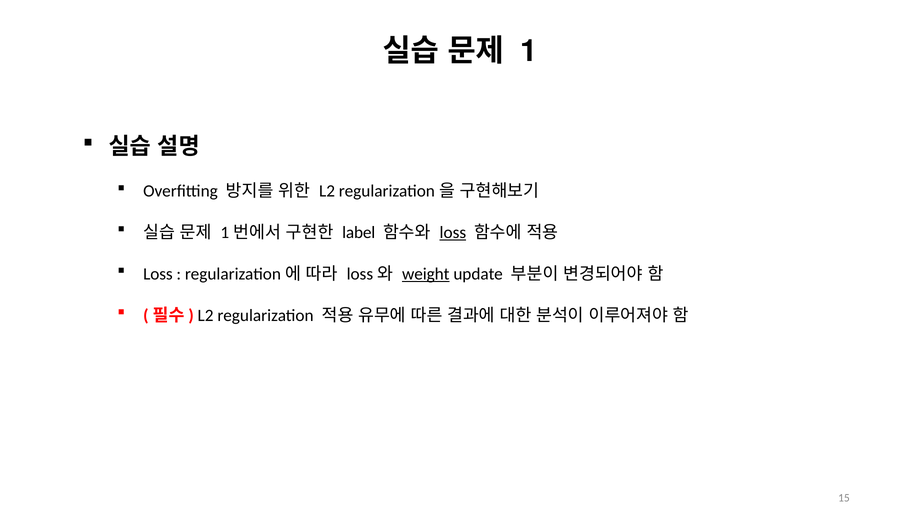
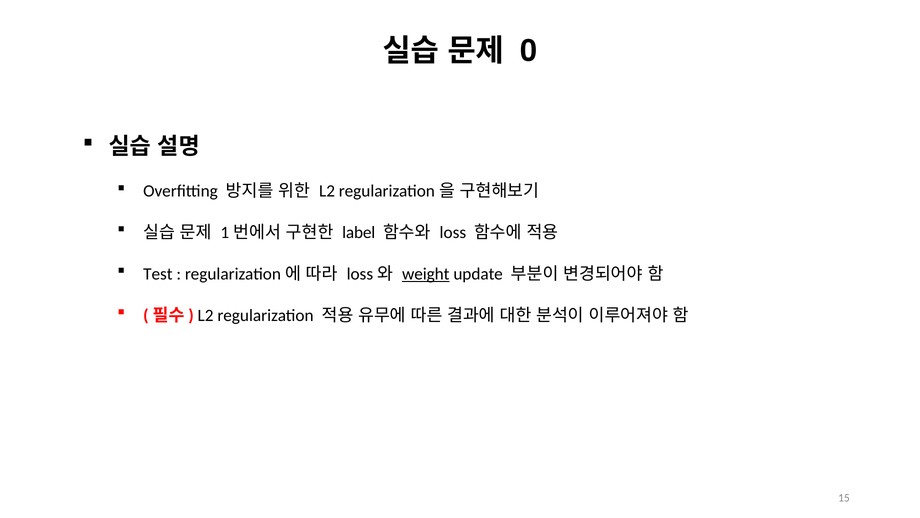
1: 1 -> 0 (529, 51)
loss underline: present -> none (453, 232)
Loss: Loss -> Test (158, 274)
